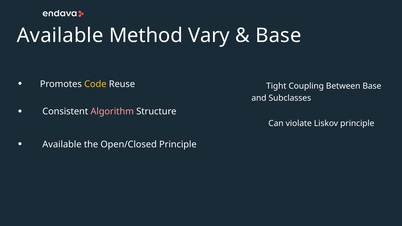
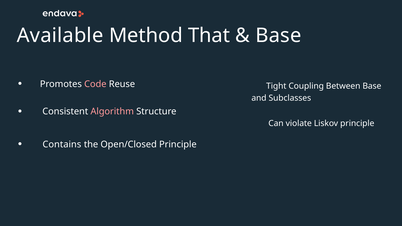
Vary: Vary -> That (209, 36)
Code colour: yellow -> pink (95, 84)
Available: Available -> Contains (62, 144)
